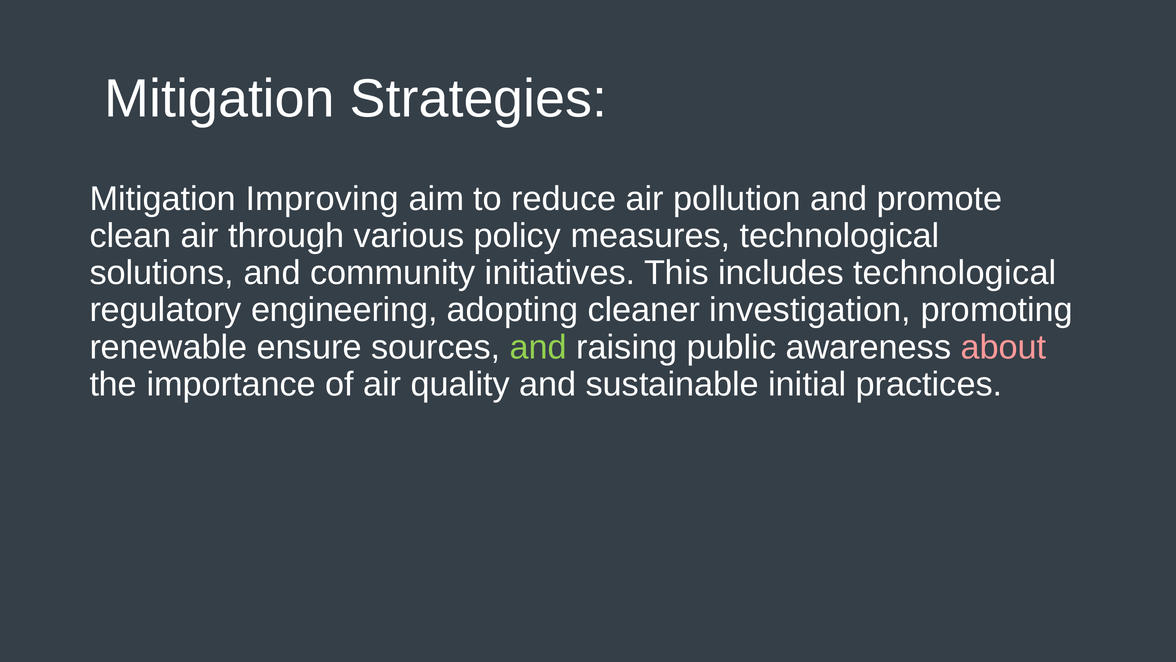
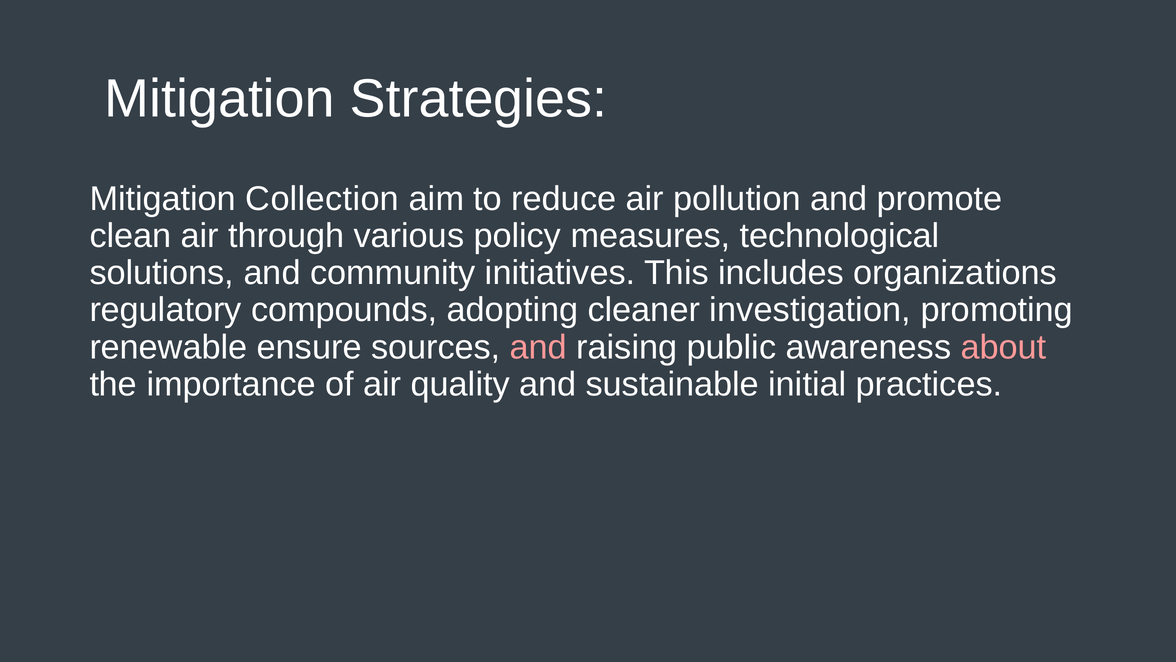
Improving: Improving -> Collection (322, 199)
includes technological: technological -> organizations (955, 273)
engineering: engineering -> compounds (344, 310)
and colour: light green -> pink (538, 347)
